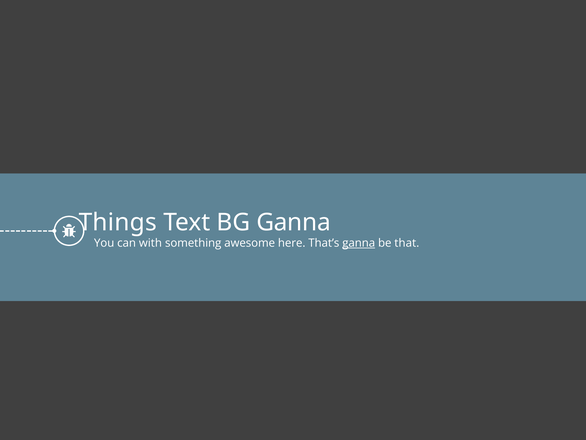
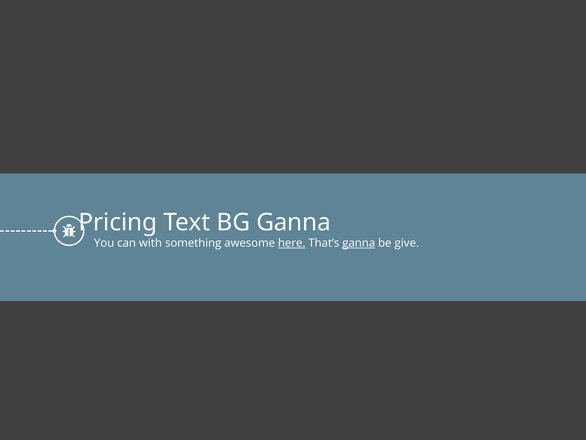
Things: Things -> Pricing (118, 222)
here underline: none -> present (292, 243)
that: that -> give (407, 243)
